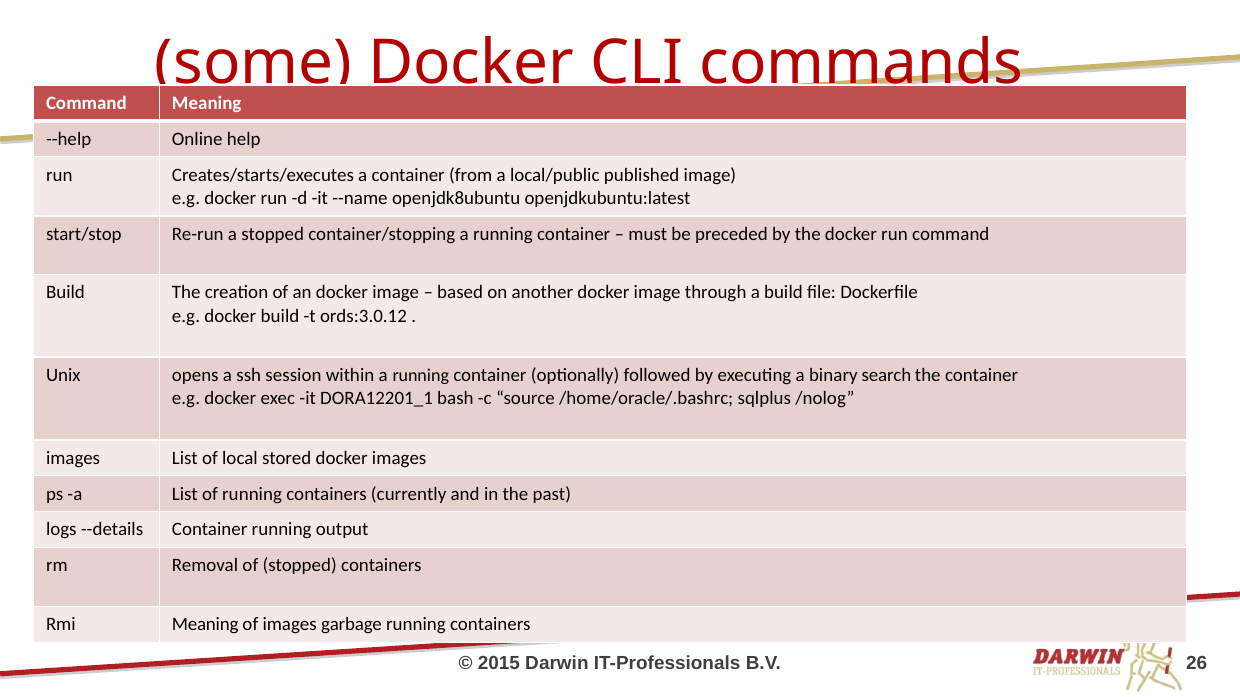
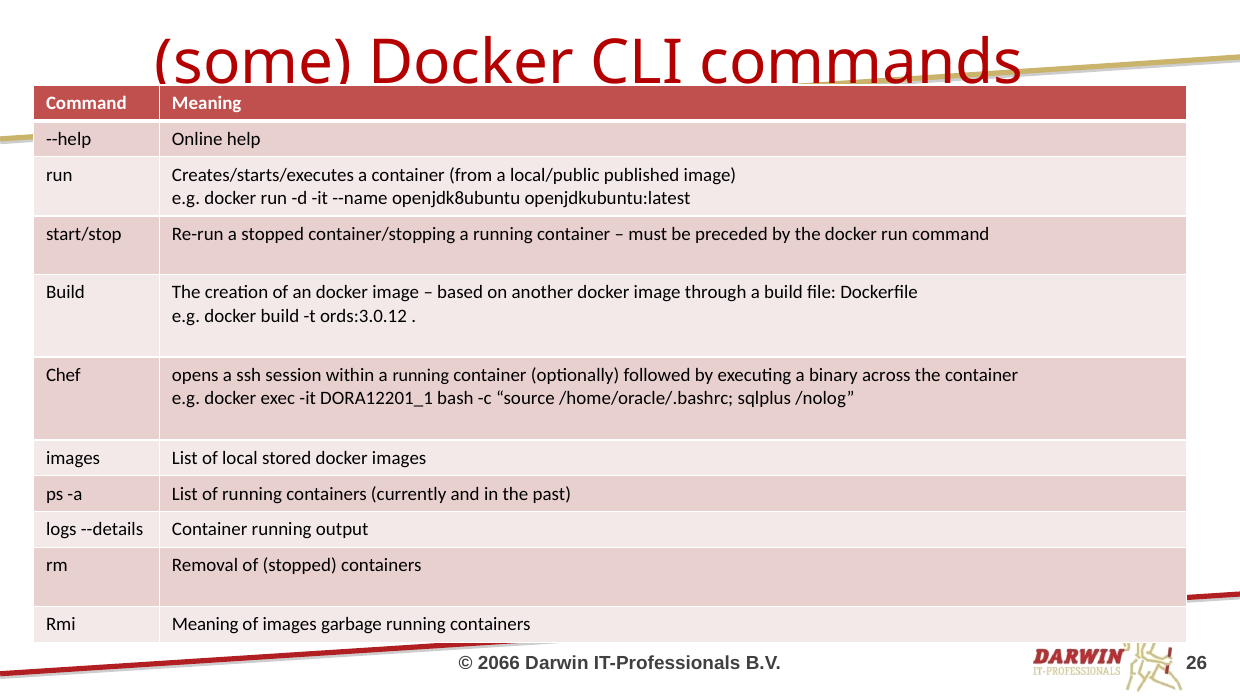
Unix: Unix -> Chef (63, 376)
search: search -> across (886, 376)
2015: 2015 -> 2066 (499, 663)
